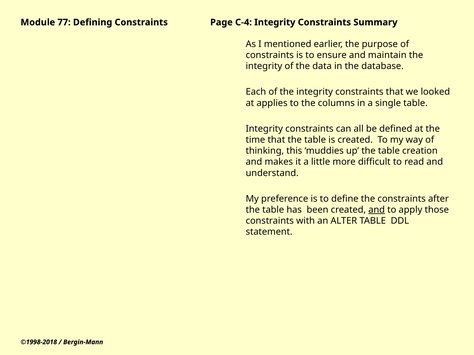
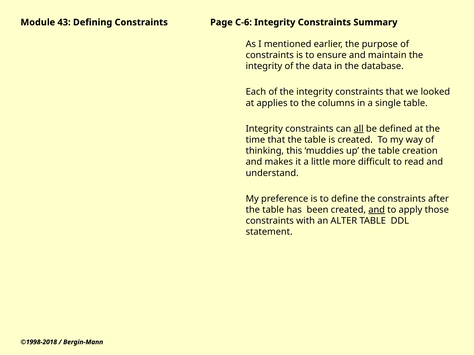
77: 77 -> 43 (64, 22)
C-4: C-4 -> C-6 (243, 22)
all underline: none -> present (359, 129)
